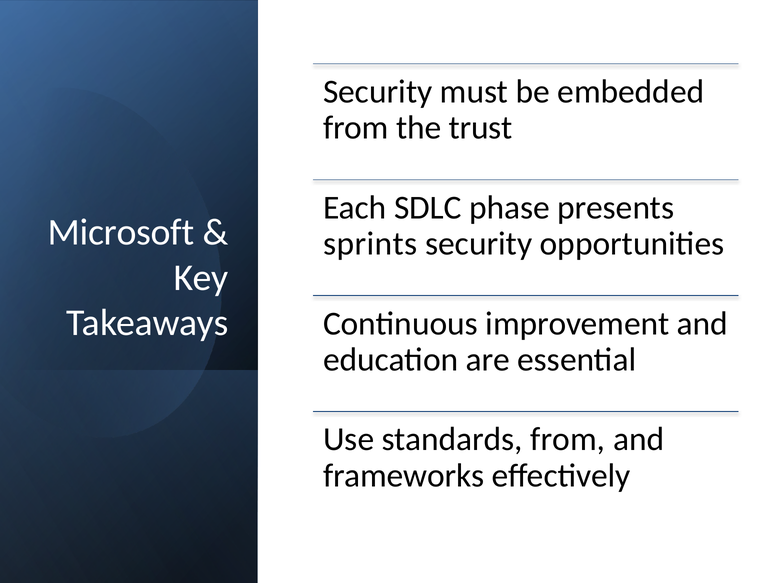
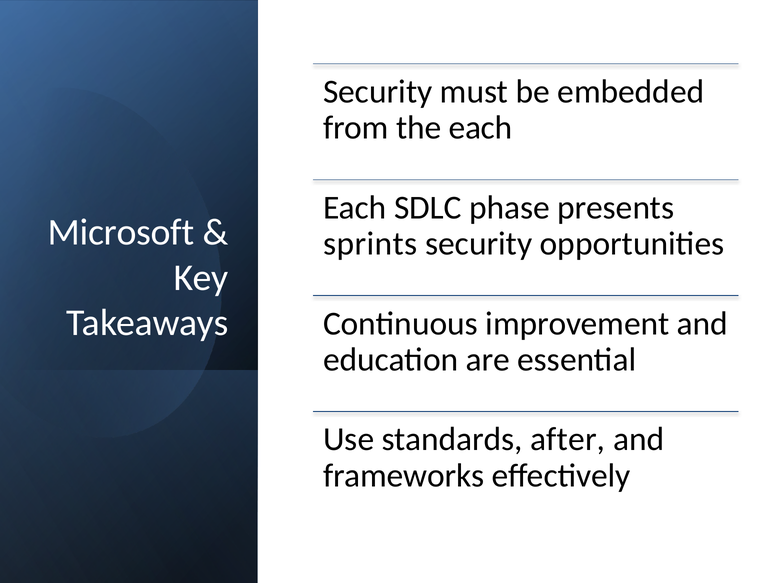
the trust: trust -> each (481, 128)
standards from: from -> after (568, 440)
